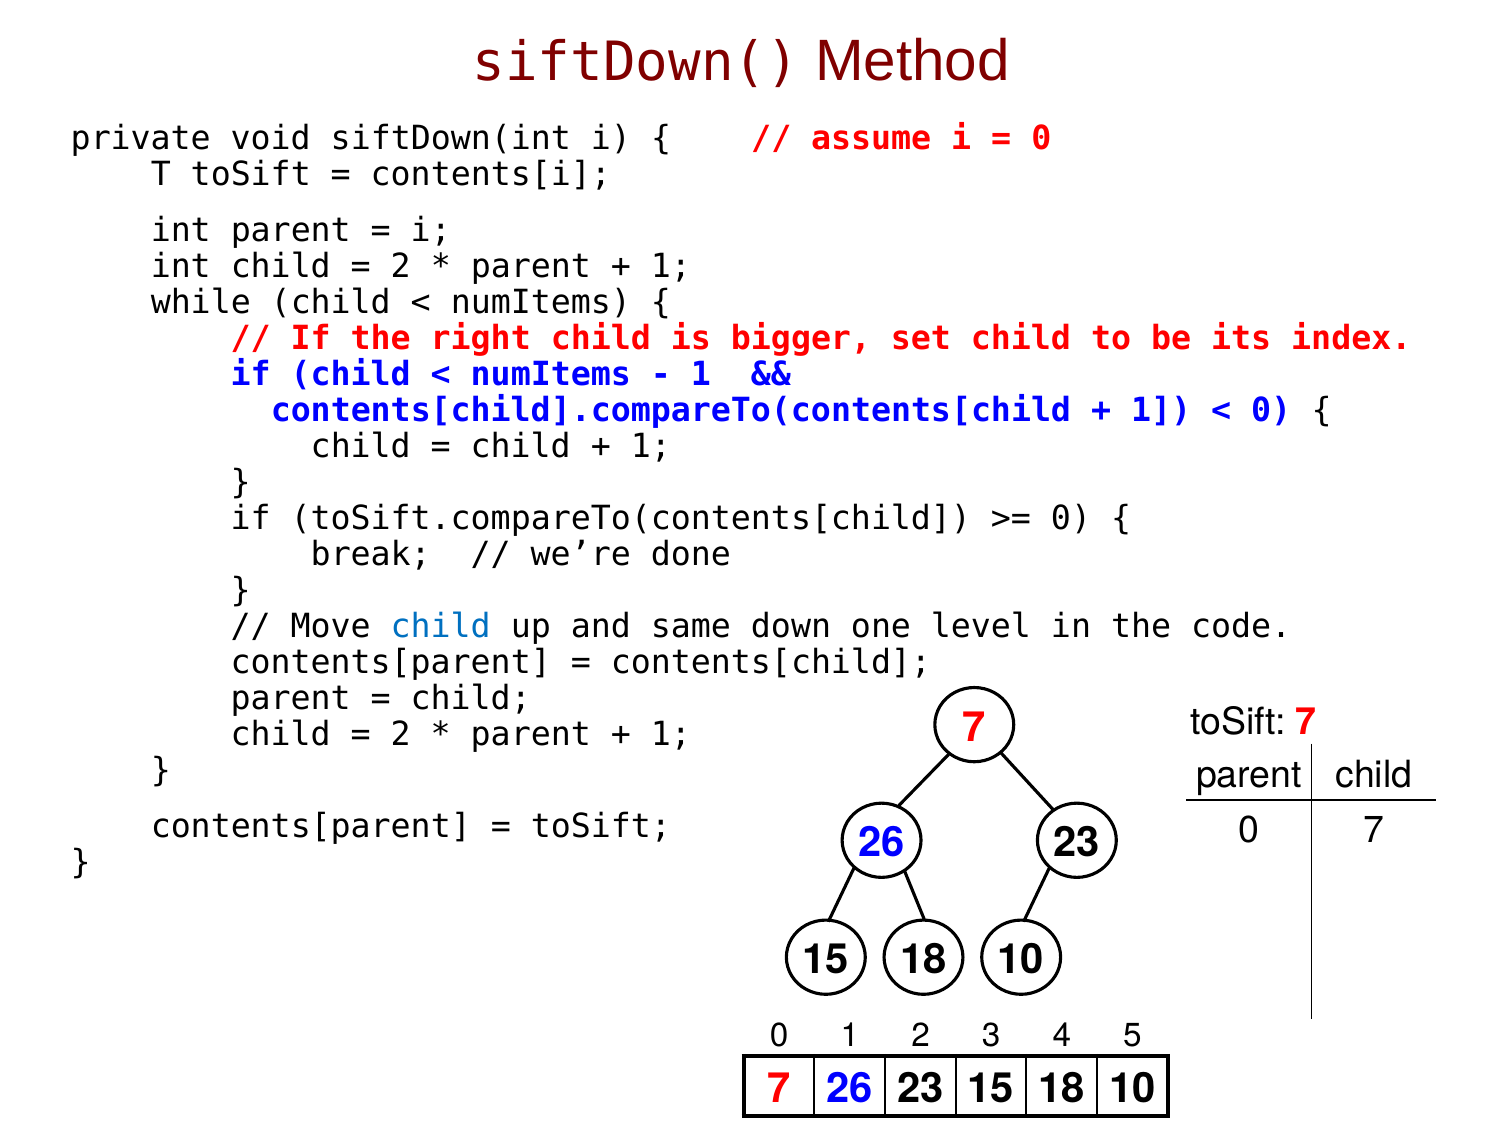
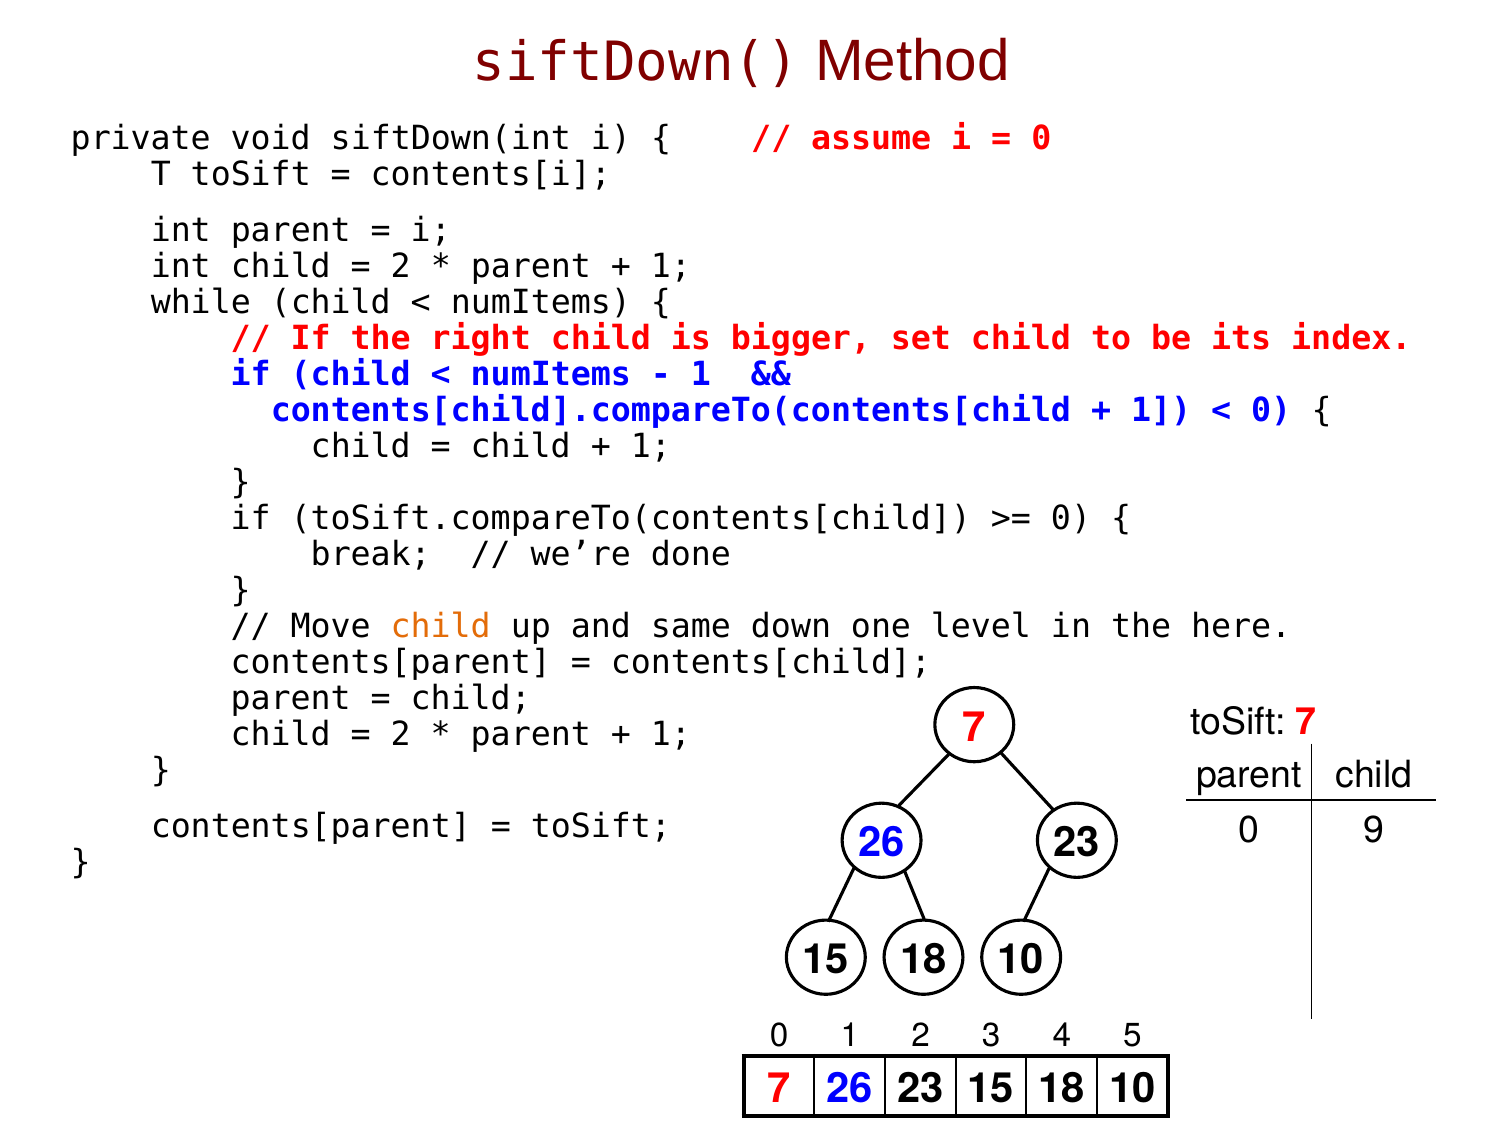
child colour: blue -> orange (441, 627)
code: code -> here (1241, 627)
0 7: 7 -> 9 (1374, 831)
